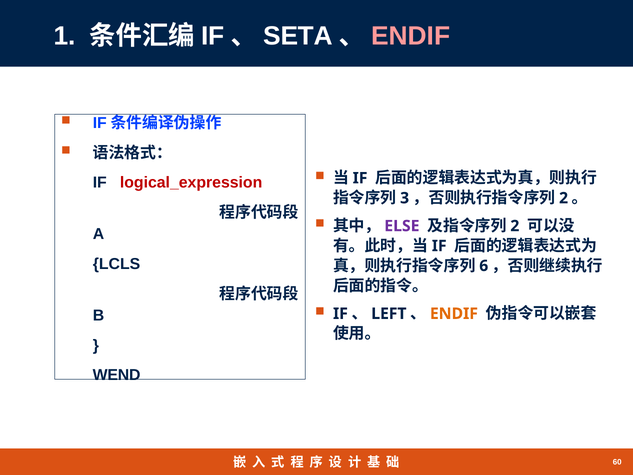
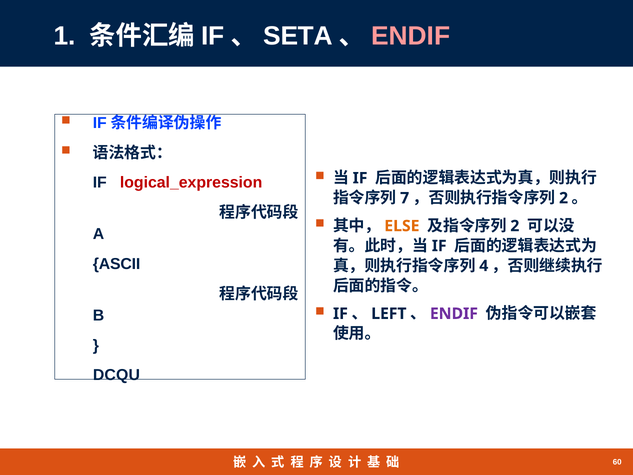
3: 3 -> 7 (405, 198)
ELSE colour: purple -> orange (402, 226)
LCLS: LCLS -> ASCII (117, 264)
6: 6 -> 4 (484, 266)
ENDIF colour: orange -> purple (454, 314)
WEND: WEND -> DCQU (116, 375)
